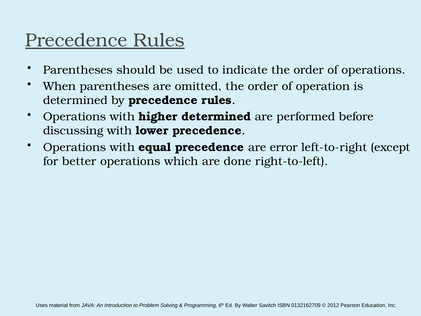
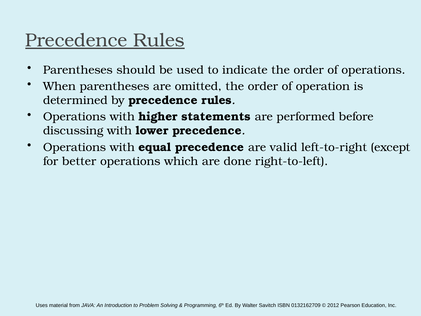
higher determined: determined -> statements (216, 117)
error: error -> valid (284, 147)
